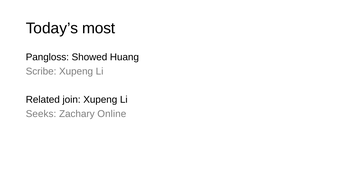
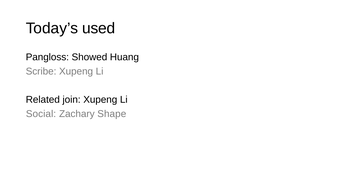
most: most -> used (99, 28)
Seeks: Seeks -> Social (41, 114)
Online: Online -> Shape (112, 114)
